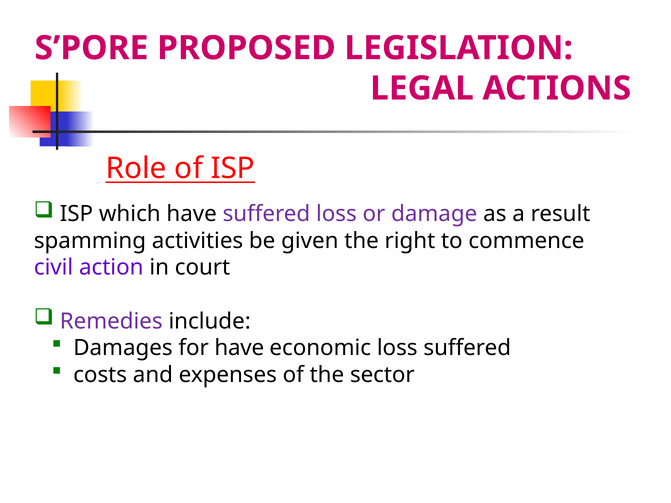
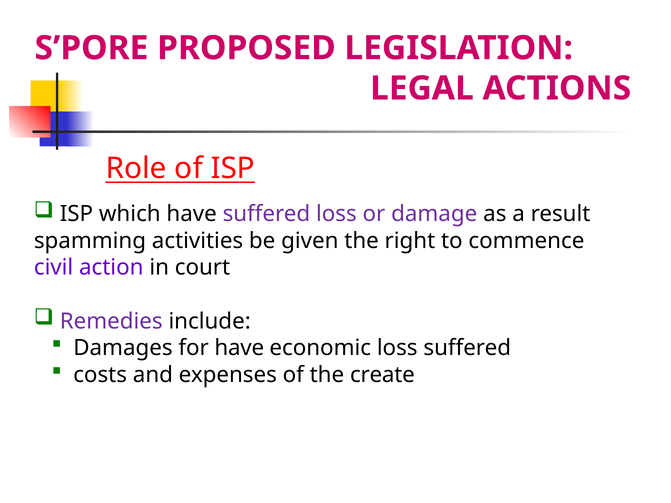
sector: sector -> create (382, 375)
